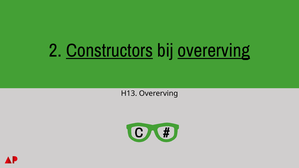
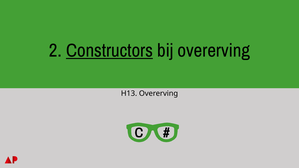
overerving underline: present -> none (214, 51)
